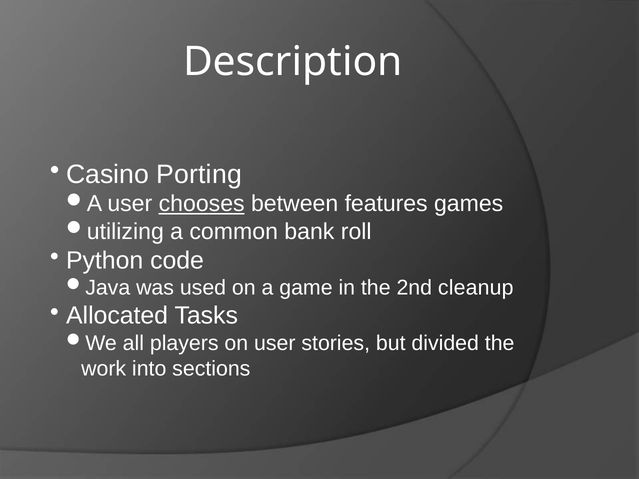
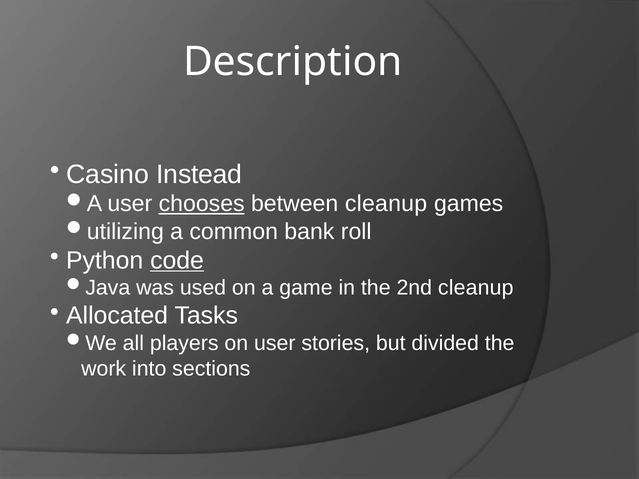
Porting: Porting -> Instead (199, 174)
between features: features -> cleanup (386, 204)
code underline: none -> present (177, 260)
